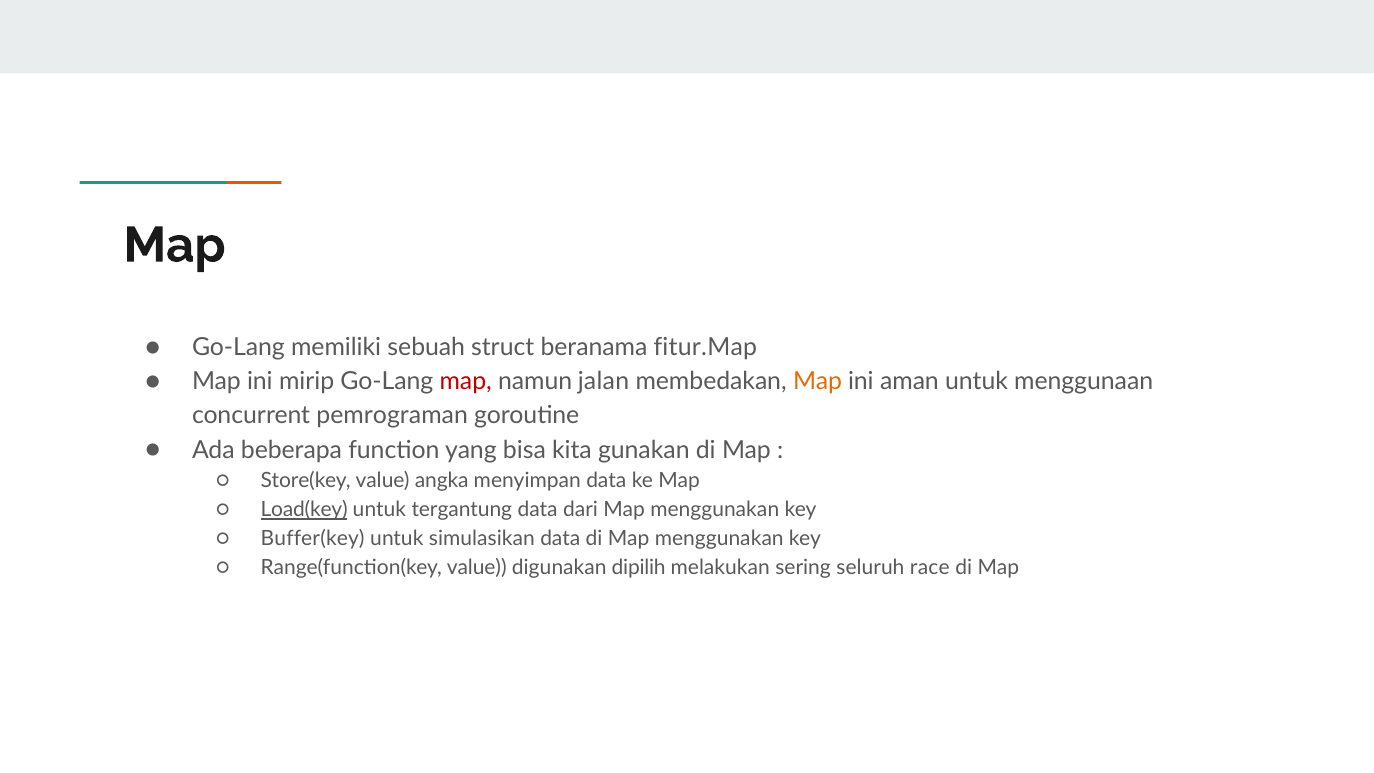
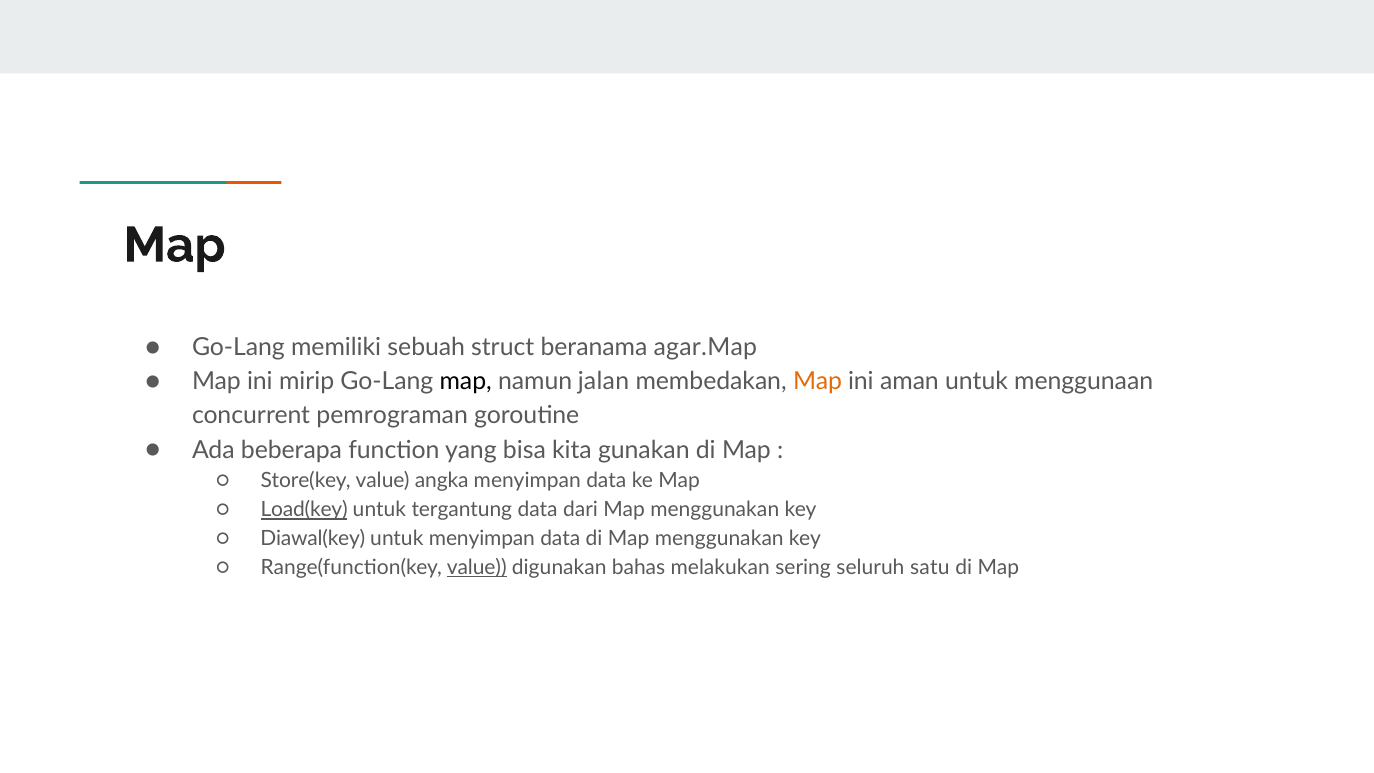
fitur.Map: fitur.Map -> agar.Map (705, 347)
map colour: red -> black (466, 381)
Buffer(key: Buffer(key -> Diawal(key (313, 539)
untuk simulasikan: simulasikan -> menyimpan (482, 539)
value underline: none -> present (477, 568)
dipilih: dipilih -> bahas (639, 568)
race: race -> satu (930, 568)
